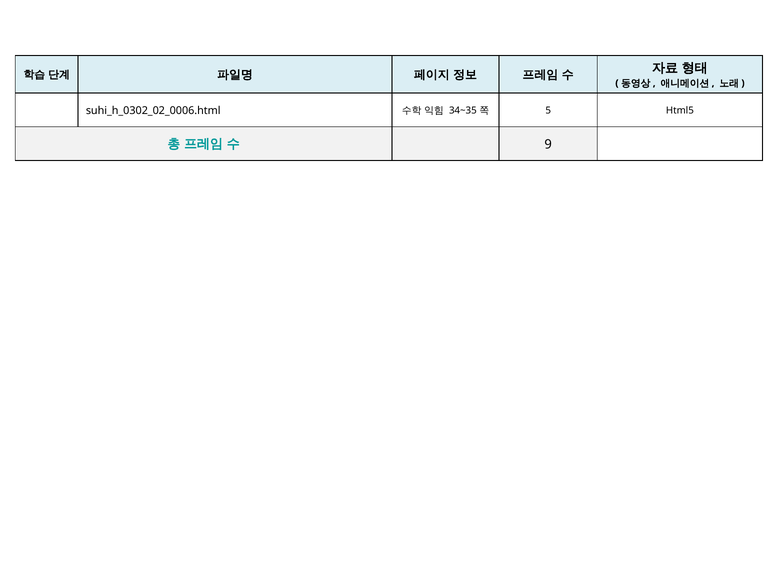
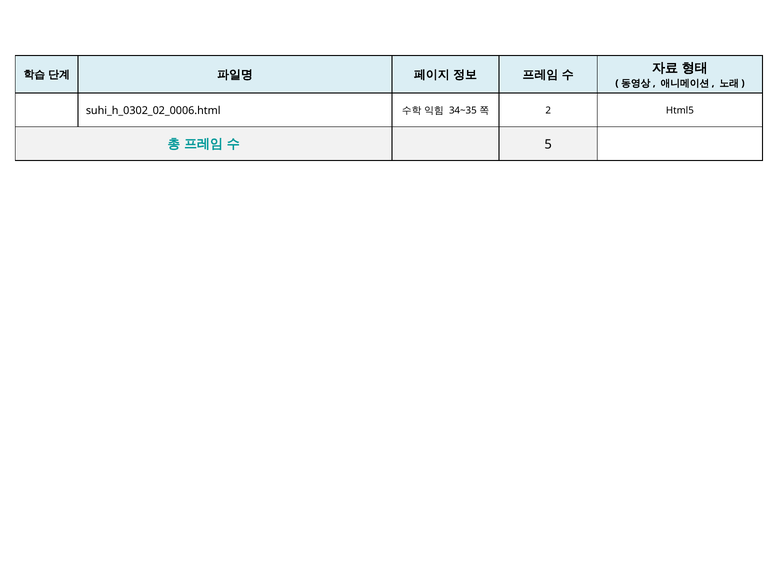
5: 5 -> 2 (548, 110)
9: 9 -> 5 (548, 144)
